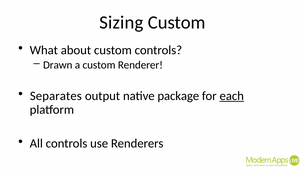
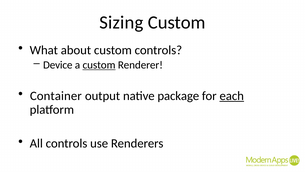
Drawn: Drawn -> Device (58, 65)
custom underline: none -> present (99, 65)
Separates: Separates -> Container (56, 96)
